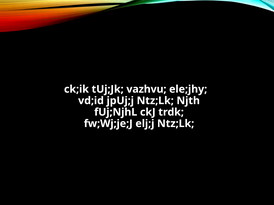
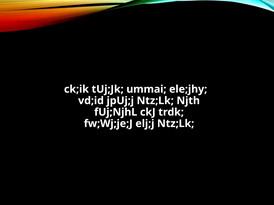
vazhvu: vazhvu -> ummai (146, 89)
